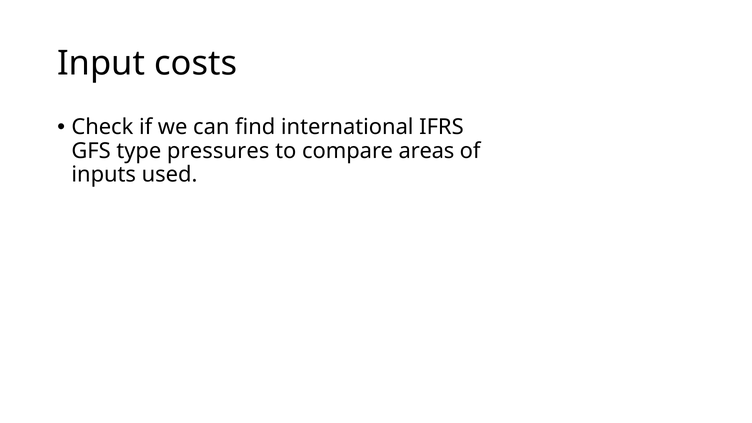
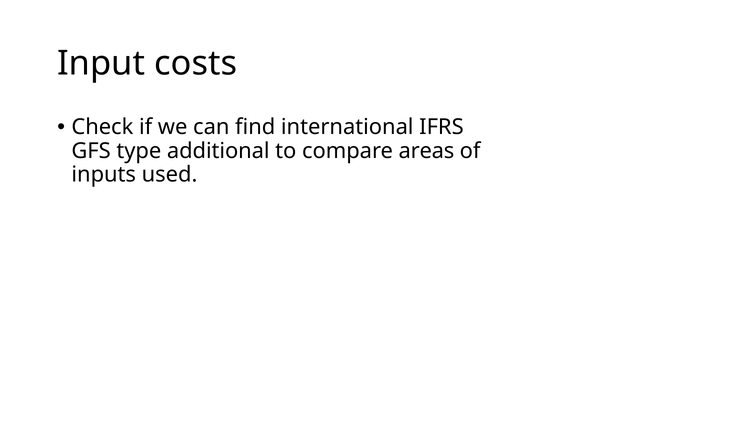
pressures: pressures -> additional (218, 151)
